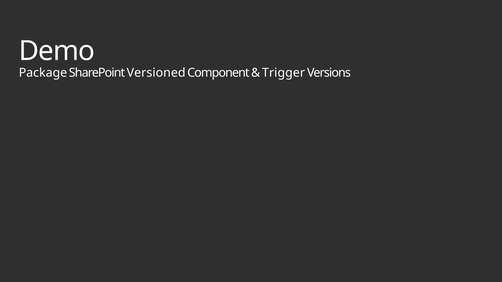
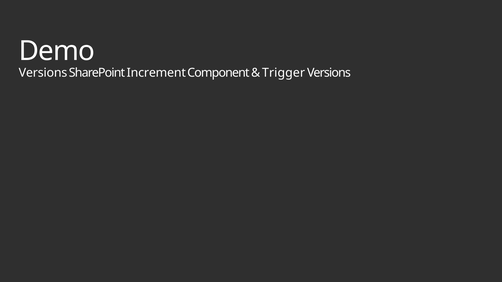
Package: Package -> Versions (43, 73)
Versioned: Versioned -> Increment (156, 73)
